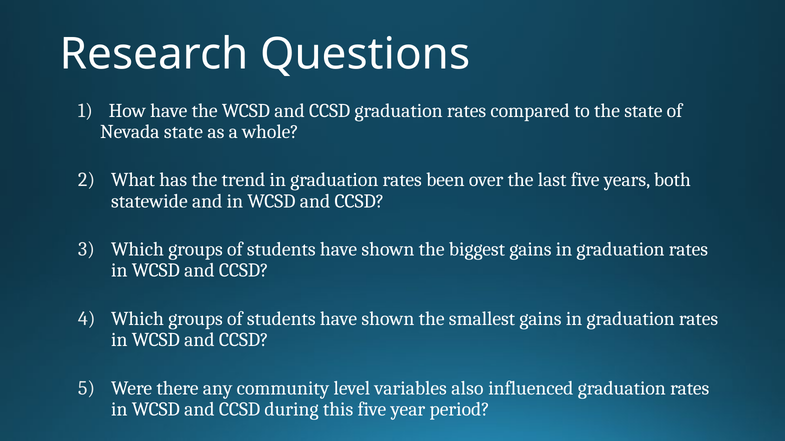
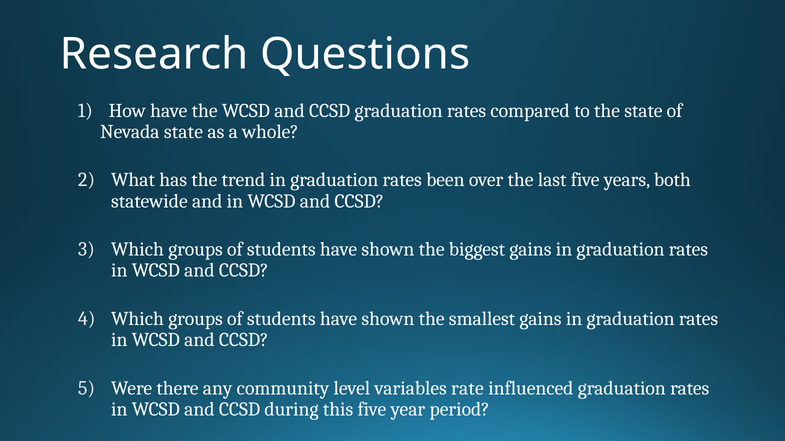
also: also -> rate (467, 389)
